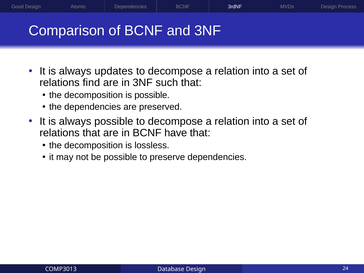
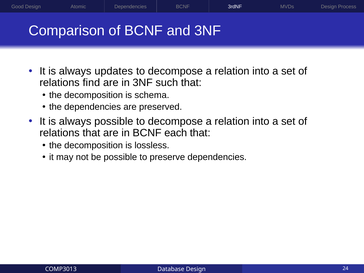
is possible: possible -> schema (152, 95)
have: have -> each (176, 133)
